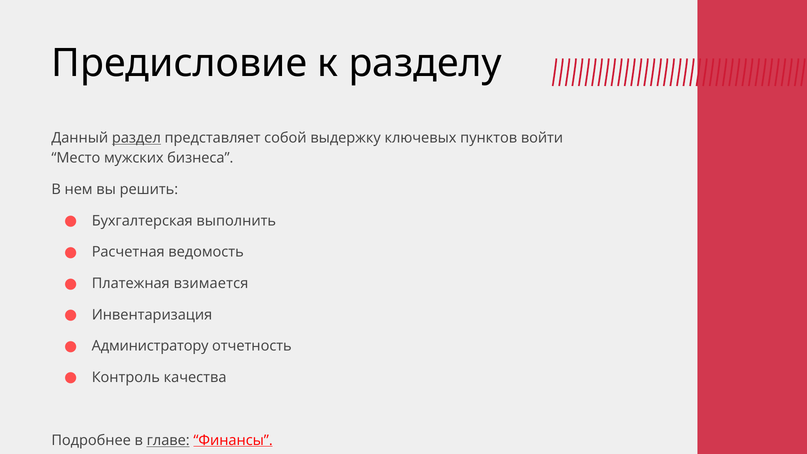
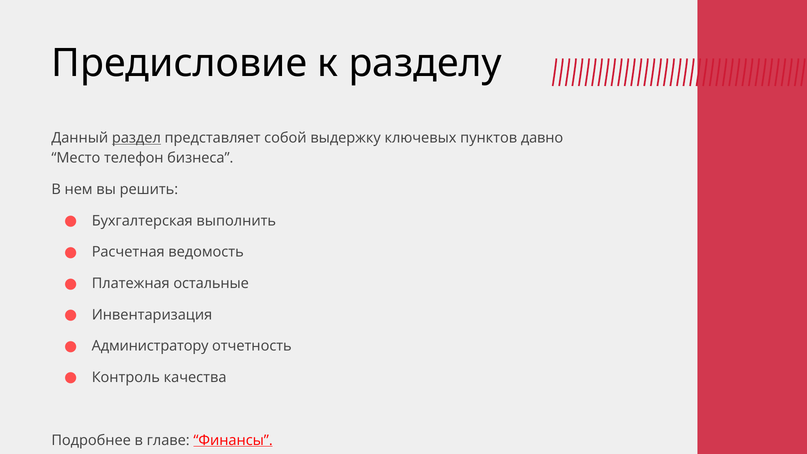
войти: войти -> давно (542, 138)
мужских: мужских -> телефон (134, 158)
взимается: взимается -> остальные (211, 283)
главе underline: present -> none (168, 440)
